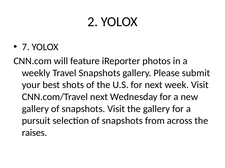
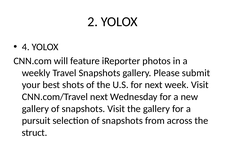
7: 7 -> 4 (26, 47)
raises: raises -> struct (34, 133)
